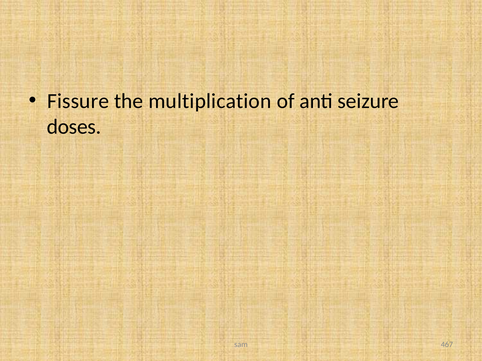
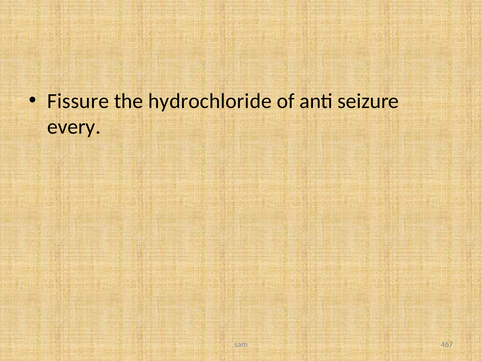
multiplication: multiplication -> hydrochloride (210, 101)
doses: doses -> every (74, 127)
